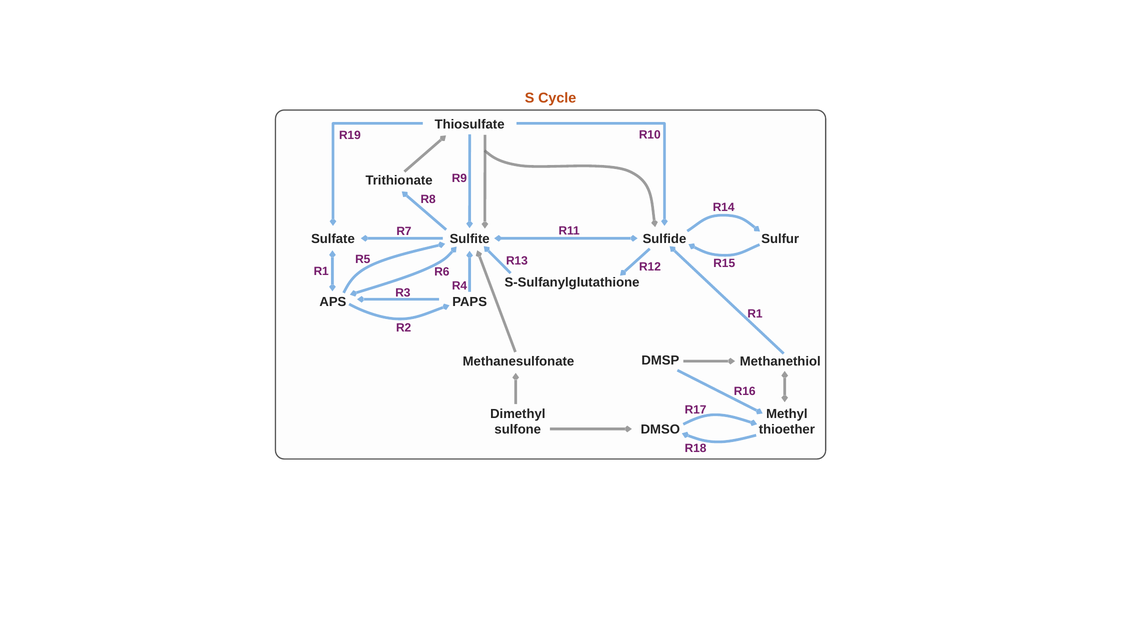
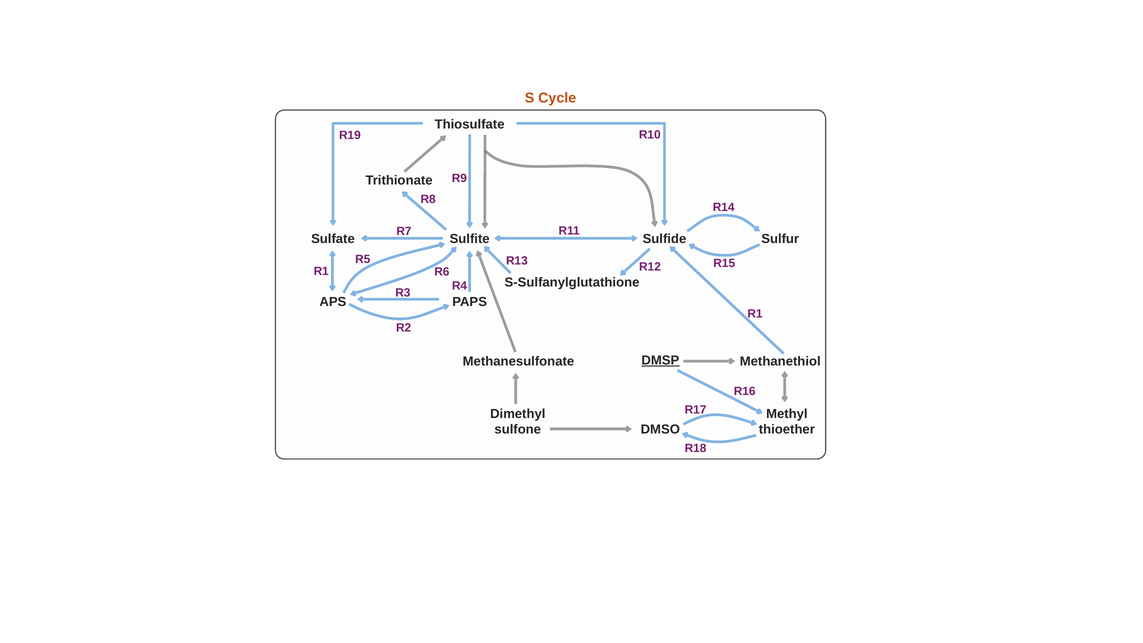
DMSP underline: none -> present (660, 360)
